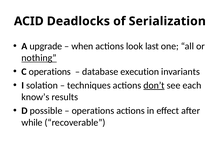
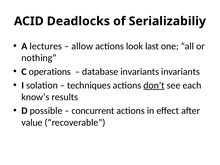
Serialization: Serialization -> Serializabiliy (167, 21)
upgrade: upgrade -> lectures (46, 46)
when: when -> allow (82, 46)
nothing underline: present -> none (39, 58)
database execution: execution -> invariants (140, 72)
operations: operations -> concurrent (93, 111)
while: while -> value (32, 123)
